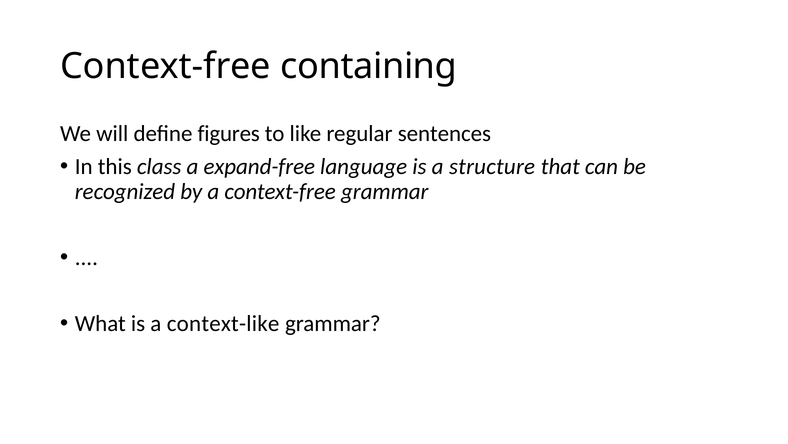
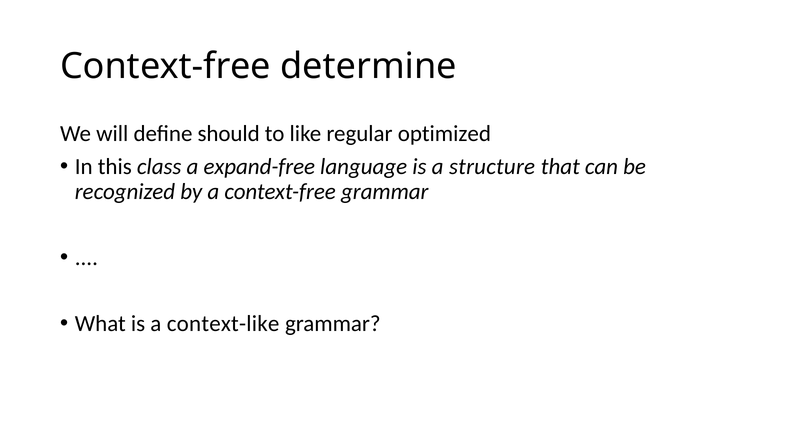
containing: containing -> determine (368, 66)
figures: figures -> should (229, 133)
sentences: sentences -> optimized (444, 133)
